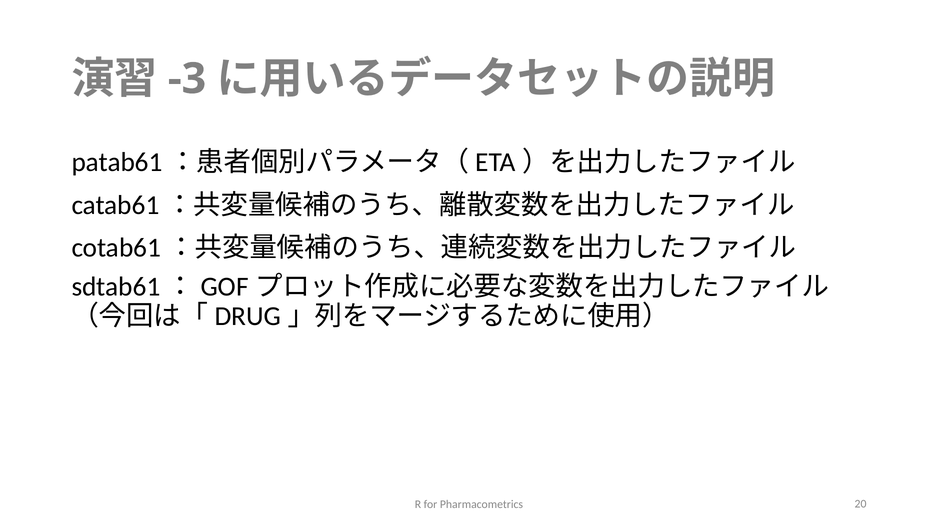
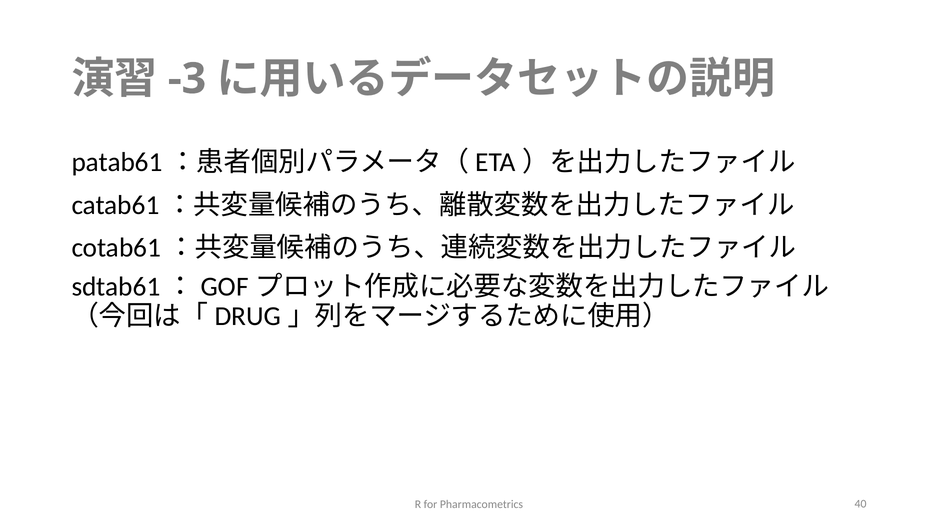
20: 20 -> 40 (861, 504)
